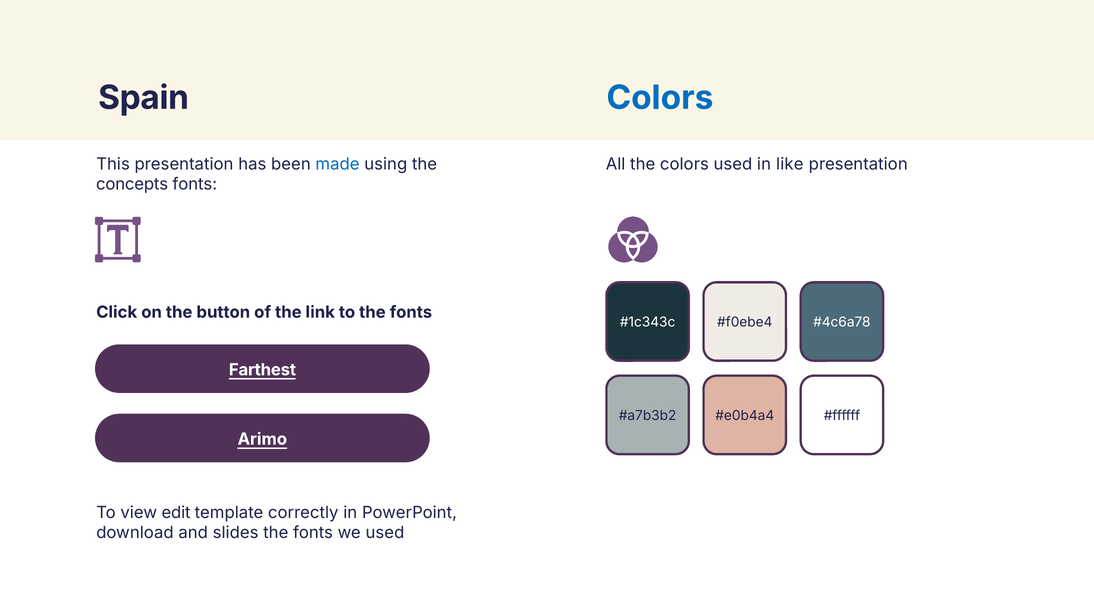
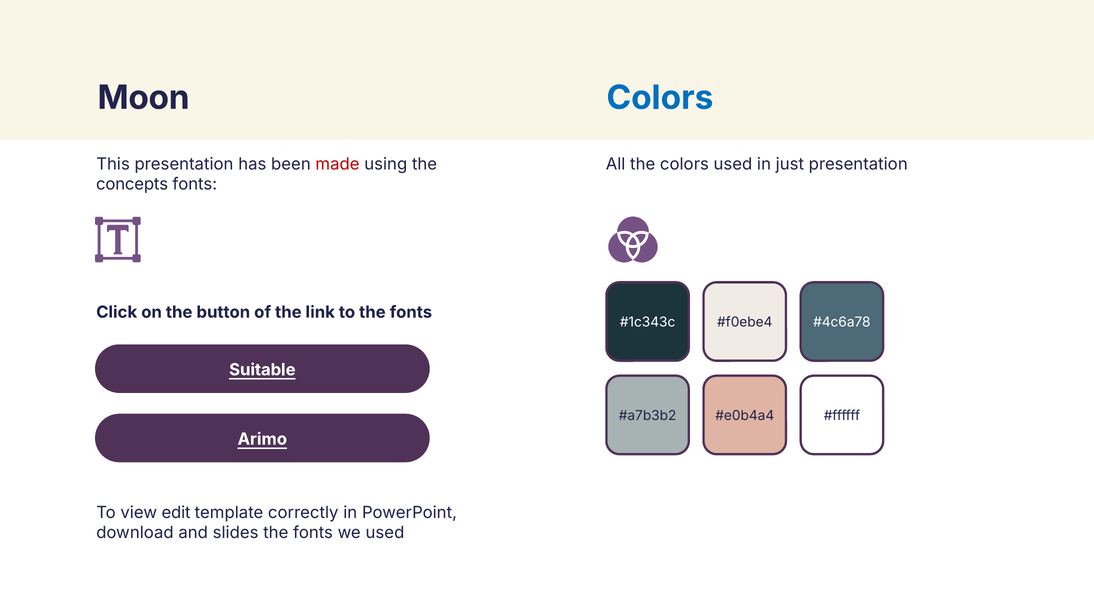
Spain: Spain -> Moon (144, 98)
made colour: blue -> red (338, 164)
like: like -> just (790, 164)
Farthest: Farthest -> Suitable (262, 370)
